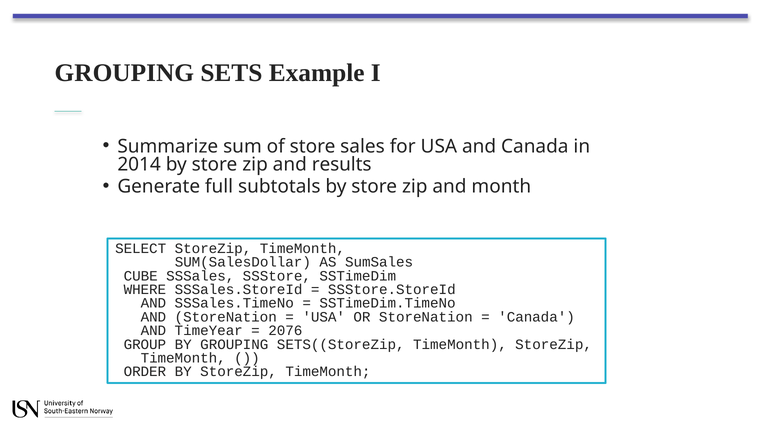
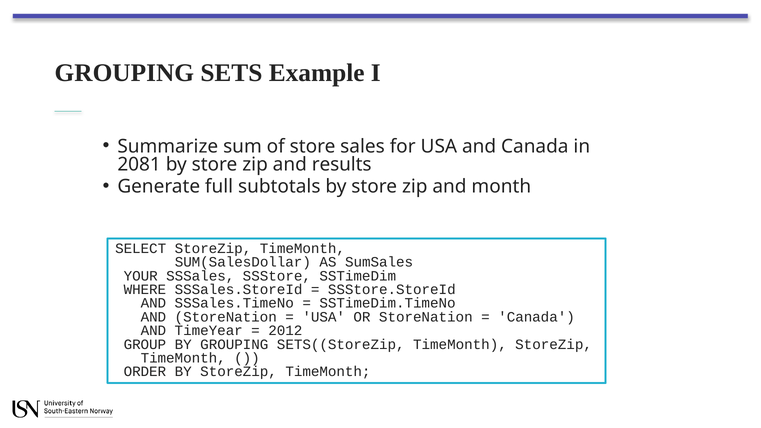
2014: 2014 -> 2081 (139, 165)
CUBE: CUBE -> YOUR (141, 276)
2076: 2076 -> 2012 (285, 331)
